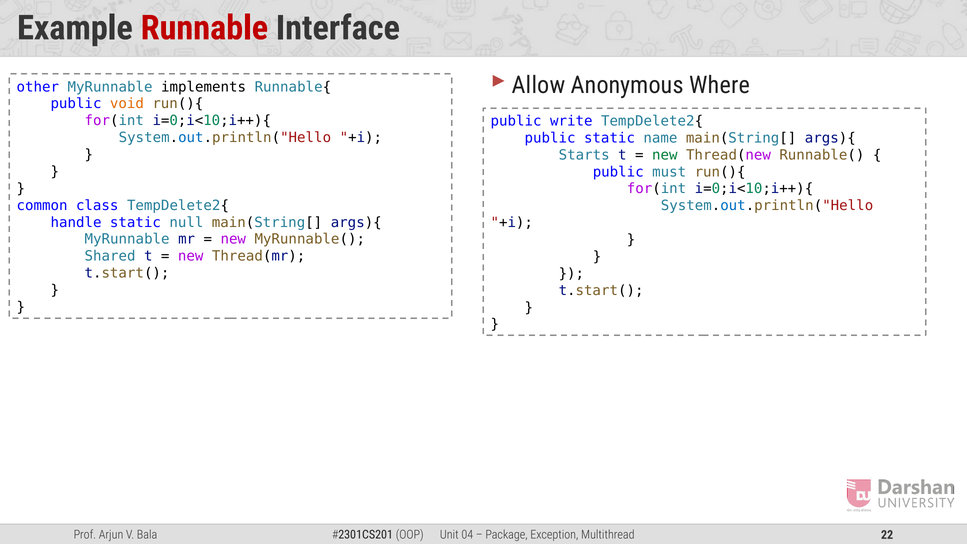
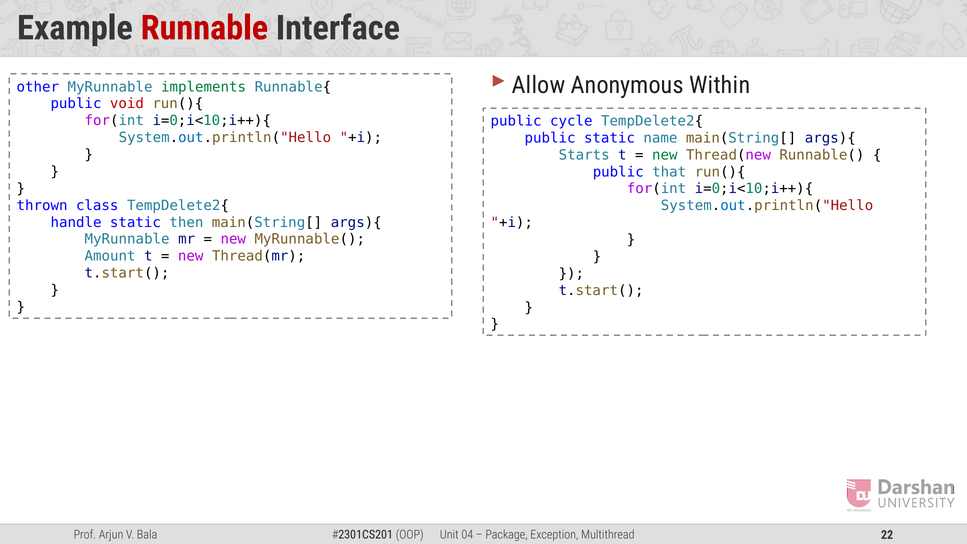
Where: Where -> Within (720, 85)
implements colour: black -> green (204, 87)
void colour: orange -> red (127, 104)
write: write -> cycle (571, 121)
must: must -> that (669, 172)
common: common -> thrown (42, 205)
null: null -> then (186, 222)
Shared: Shared -> Amount (110, 256)
